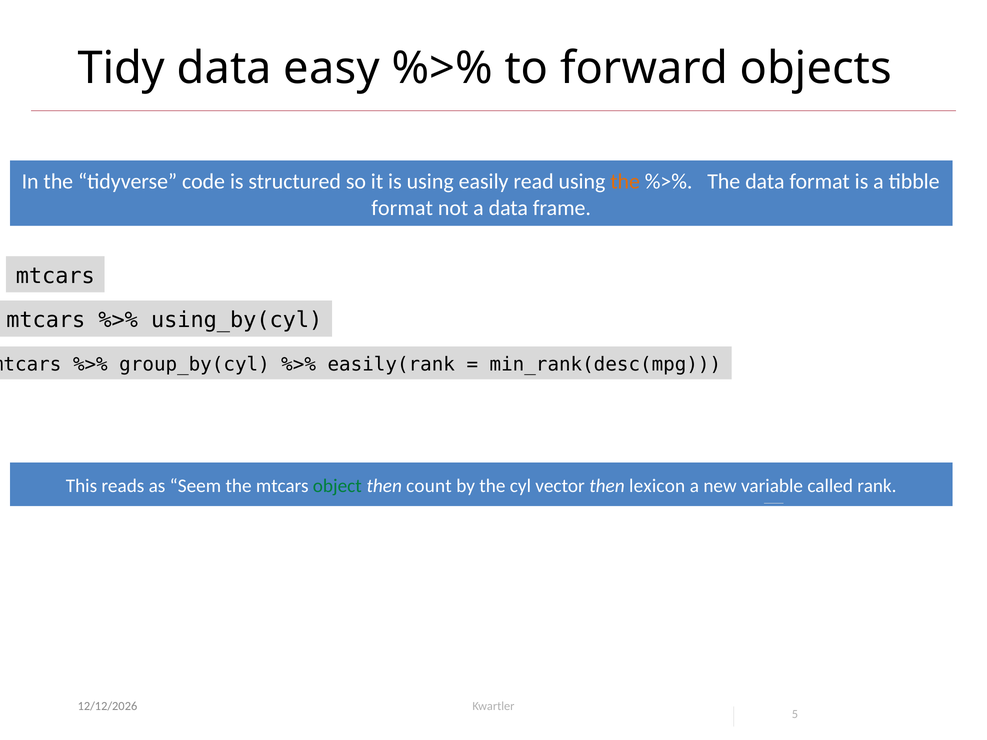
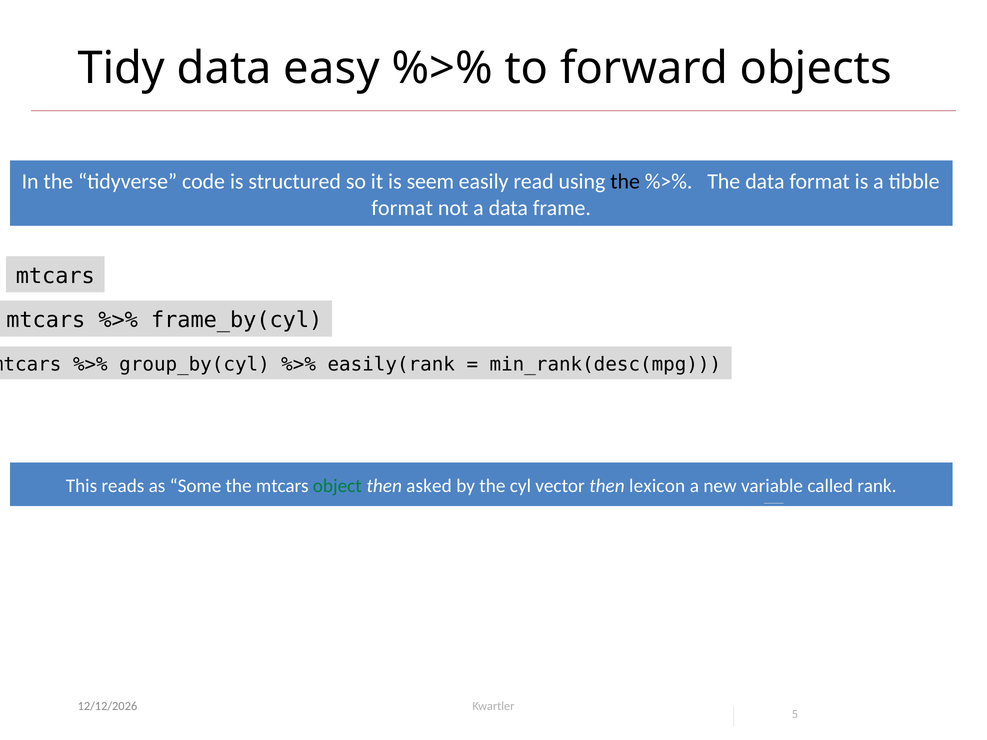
is using: using -> seem (430, 182)
the colour: orange -> black (625, 182)
using_by(cyl: using_by(cyl -> frame_by(cyl (237, 320)
Seem: Seem -> Some (195, 486)
count: count -> asked (429, 486)
